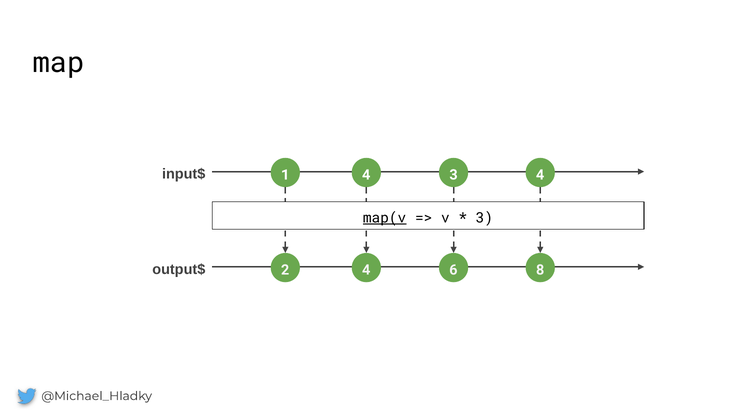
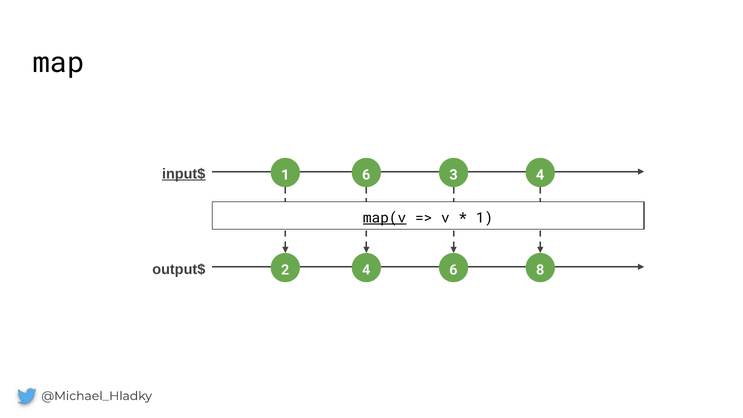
input$ underline: none -> present (184, 174)
1 4: 4 -> 6 (366, 175)
3: 3 -> 1 (484, 218)
